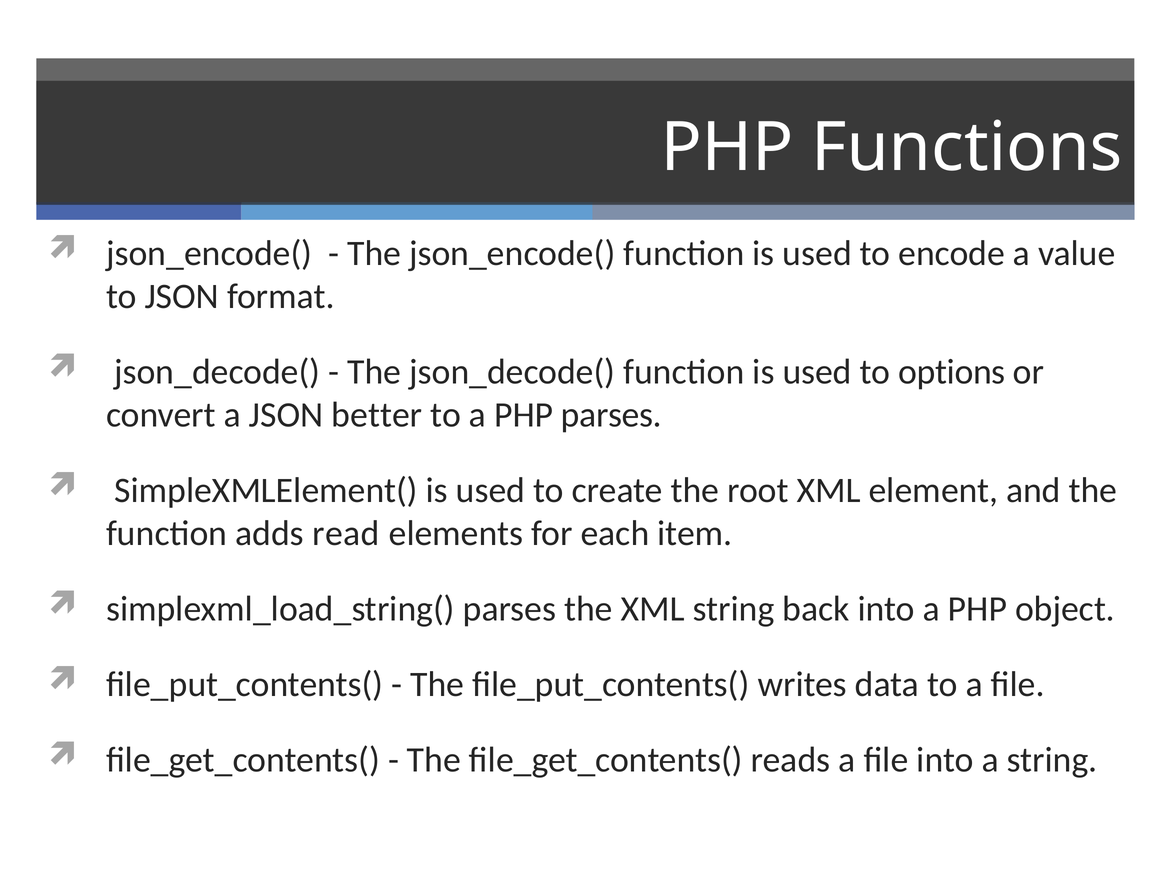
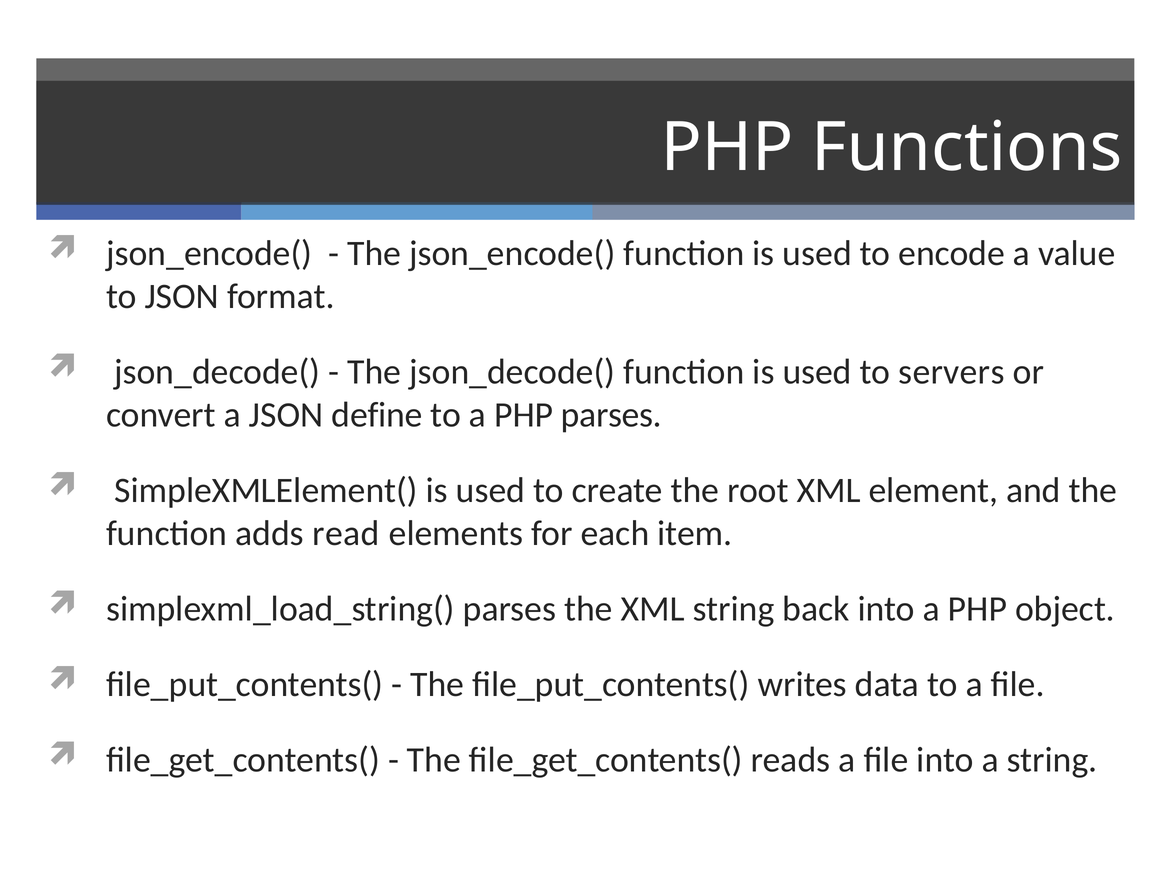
options: options -> servers (951, 372)
better: better -> define (377, 415)
